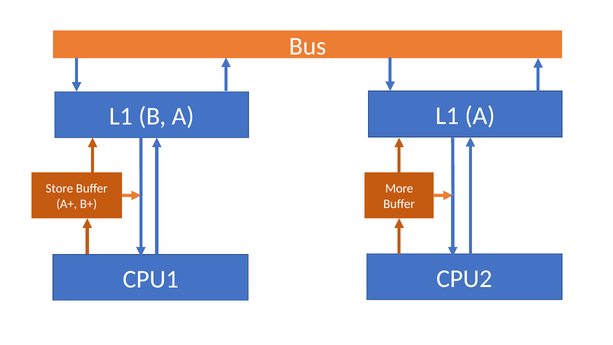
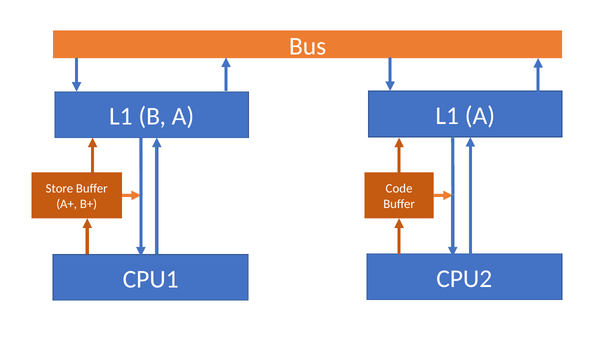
More: More -> Code (399, 188)
